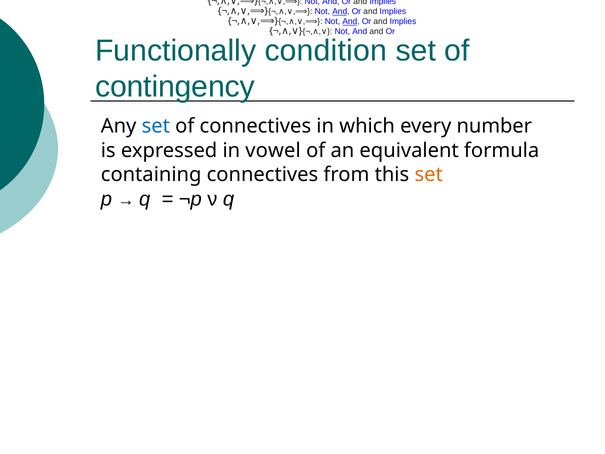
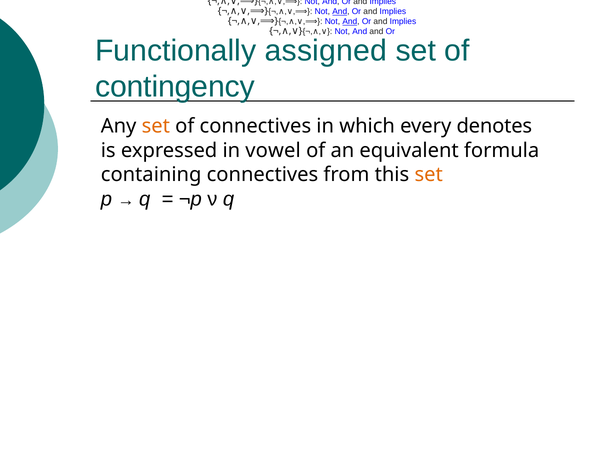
condition: condition -> assigned (326, 51)
set colour: blue -> orange (156, 126)
number: number -> denotes (494, 126)
